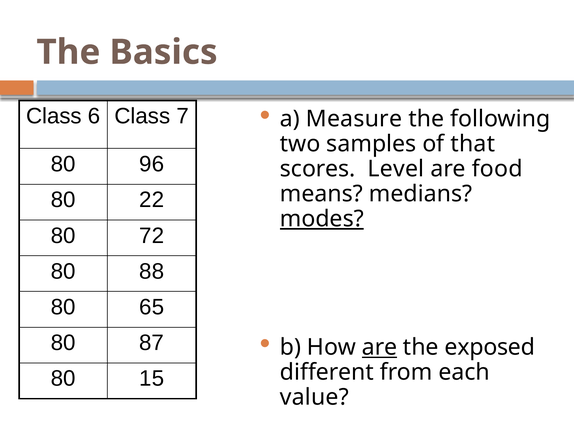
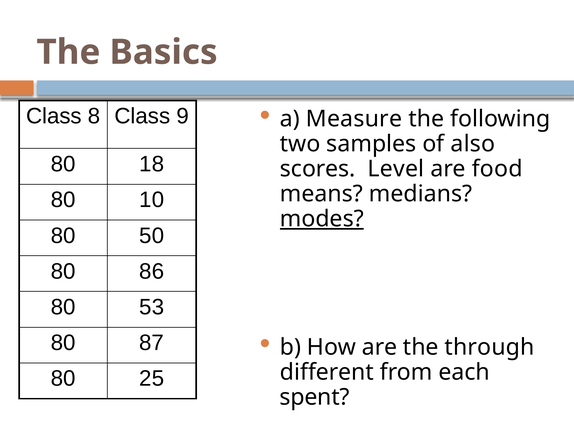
6: 6 -> 8 (94, 116)
7: 7 -> 9 (183, 116)
that: that -> also (473, 144)
96: 96 -> 18 (152, 164)
22: 22 -> 10 (152, 200)
72: 72 -> 50 (152, 235)
88: 88 -> 86 (152, 271)
65: 65 -> 53 (152, 307)
are underline: present -> none (380, 347)
exposed: exposed -> through (490, 347)
15: 15 -> 25 (152, 378)
value: value -> spent (315, 397)
